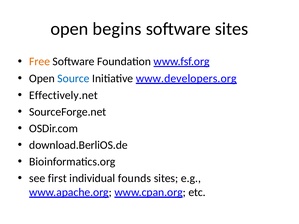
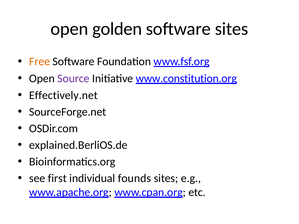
begins: begins -> golden (117, 29)
Source colour: blue -> purple (73, 78)
www.developers.org: www.developers.org -> www.constitution.org (186, 78)
download.BerliOS.de: download.BerliOS.de -> explained.BerliOS.de (78, 145)
